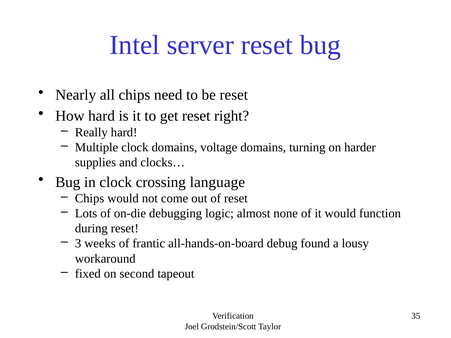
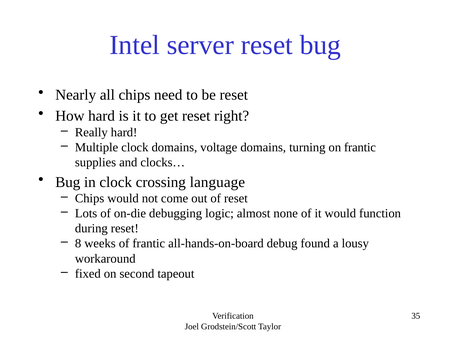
on harder: harder -> frantic (360, 147)
3: 3 -> 8 (78, 244)
